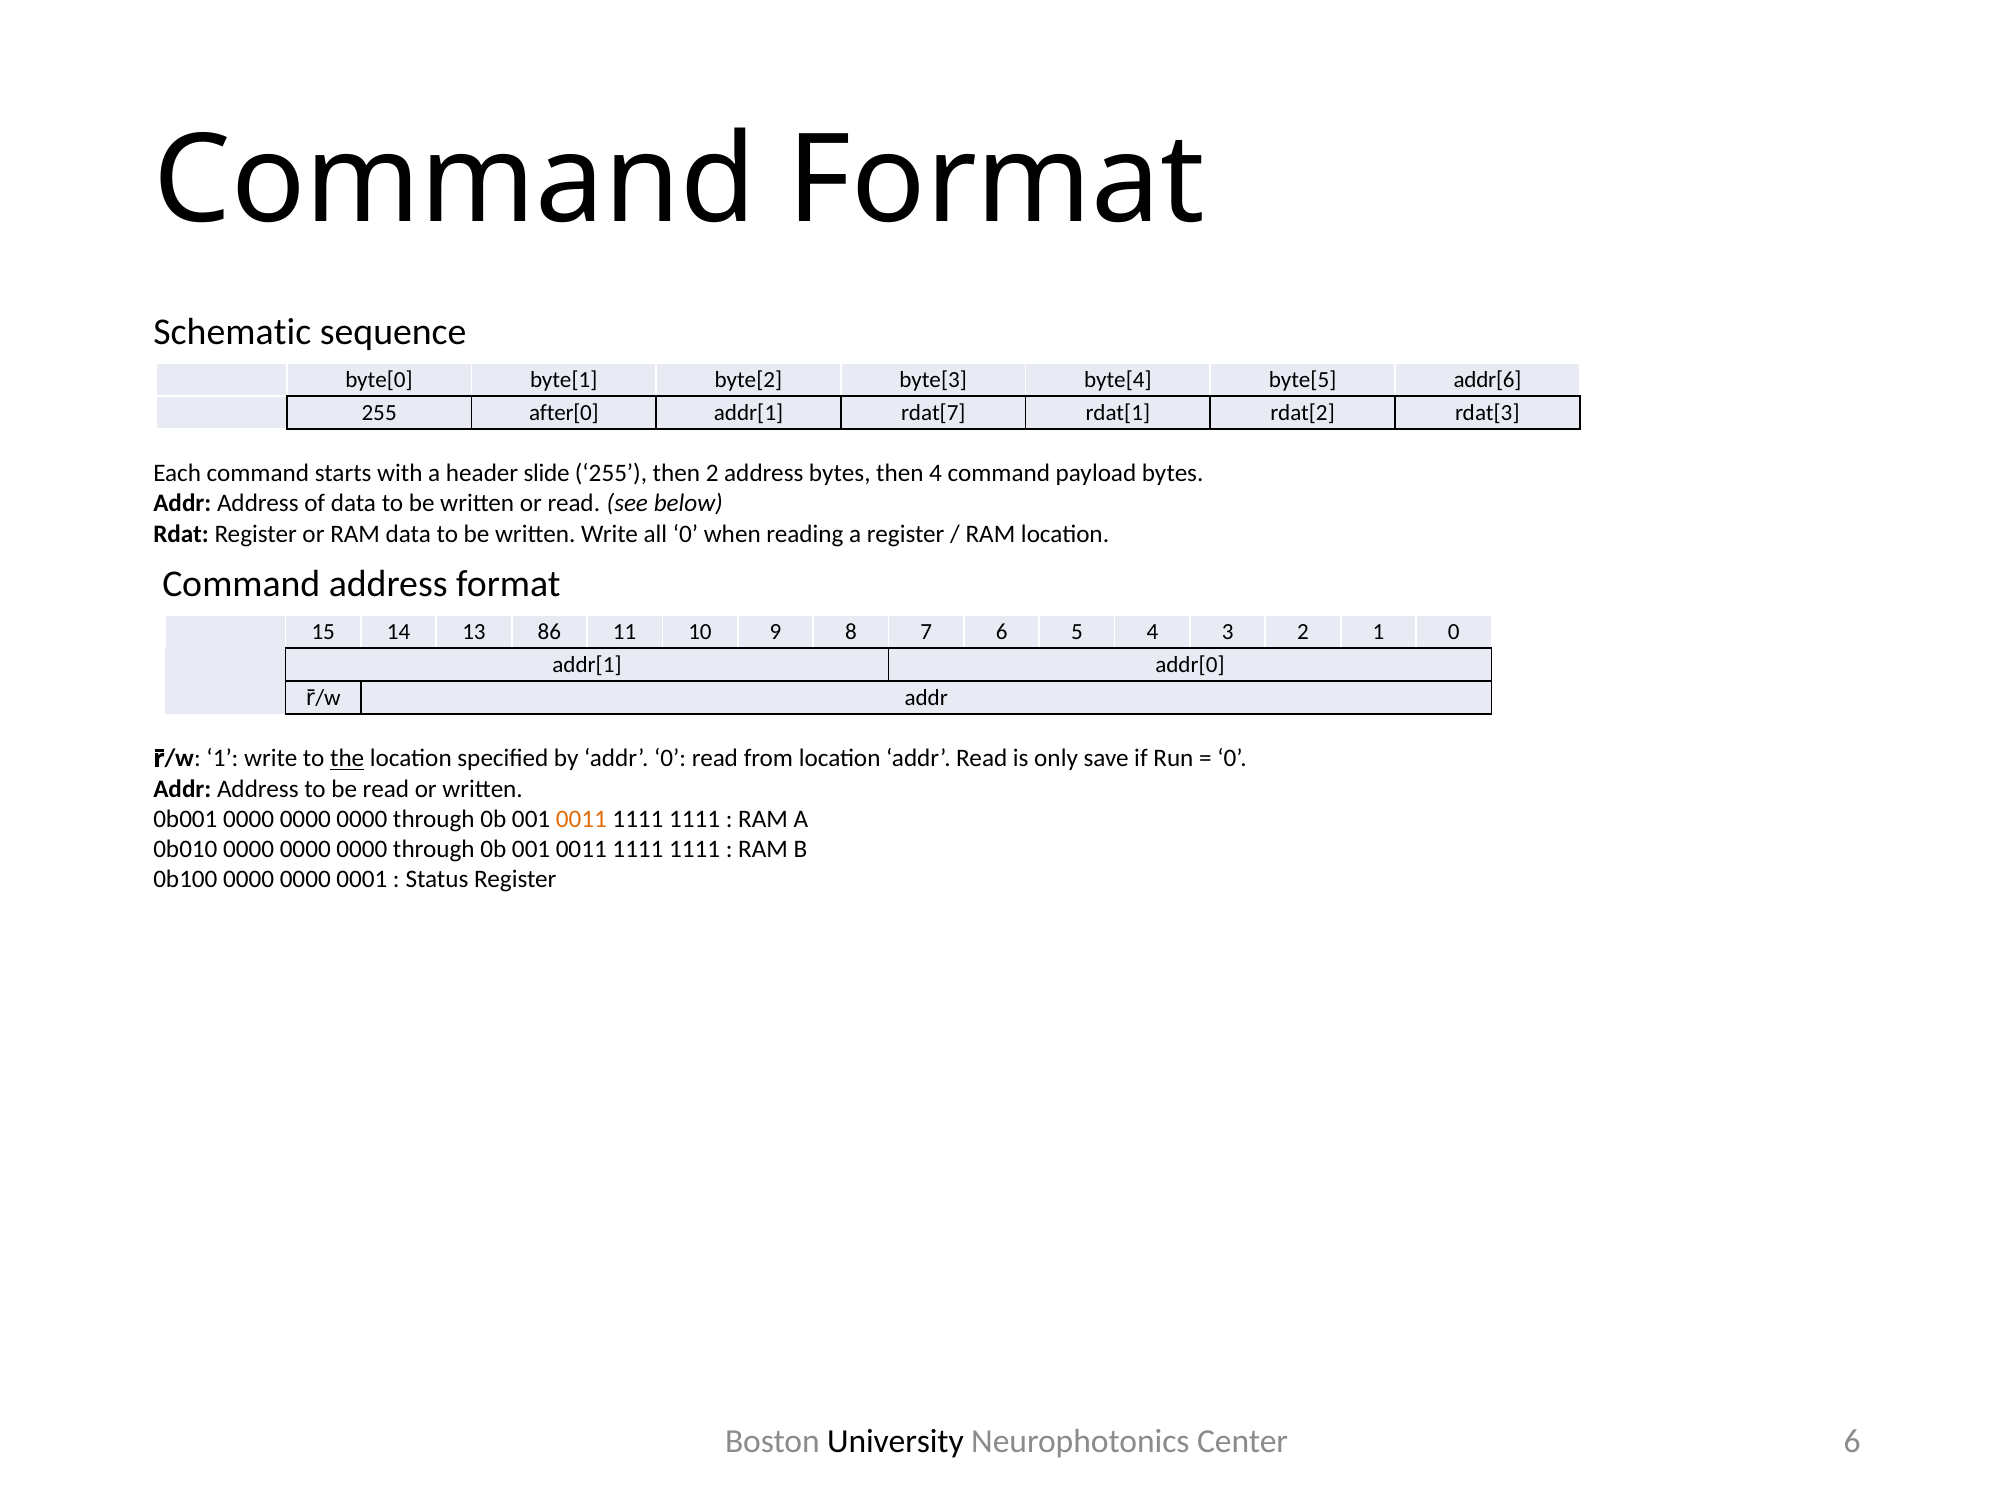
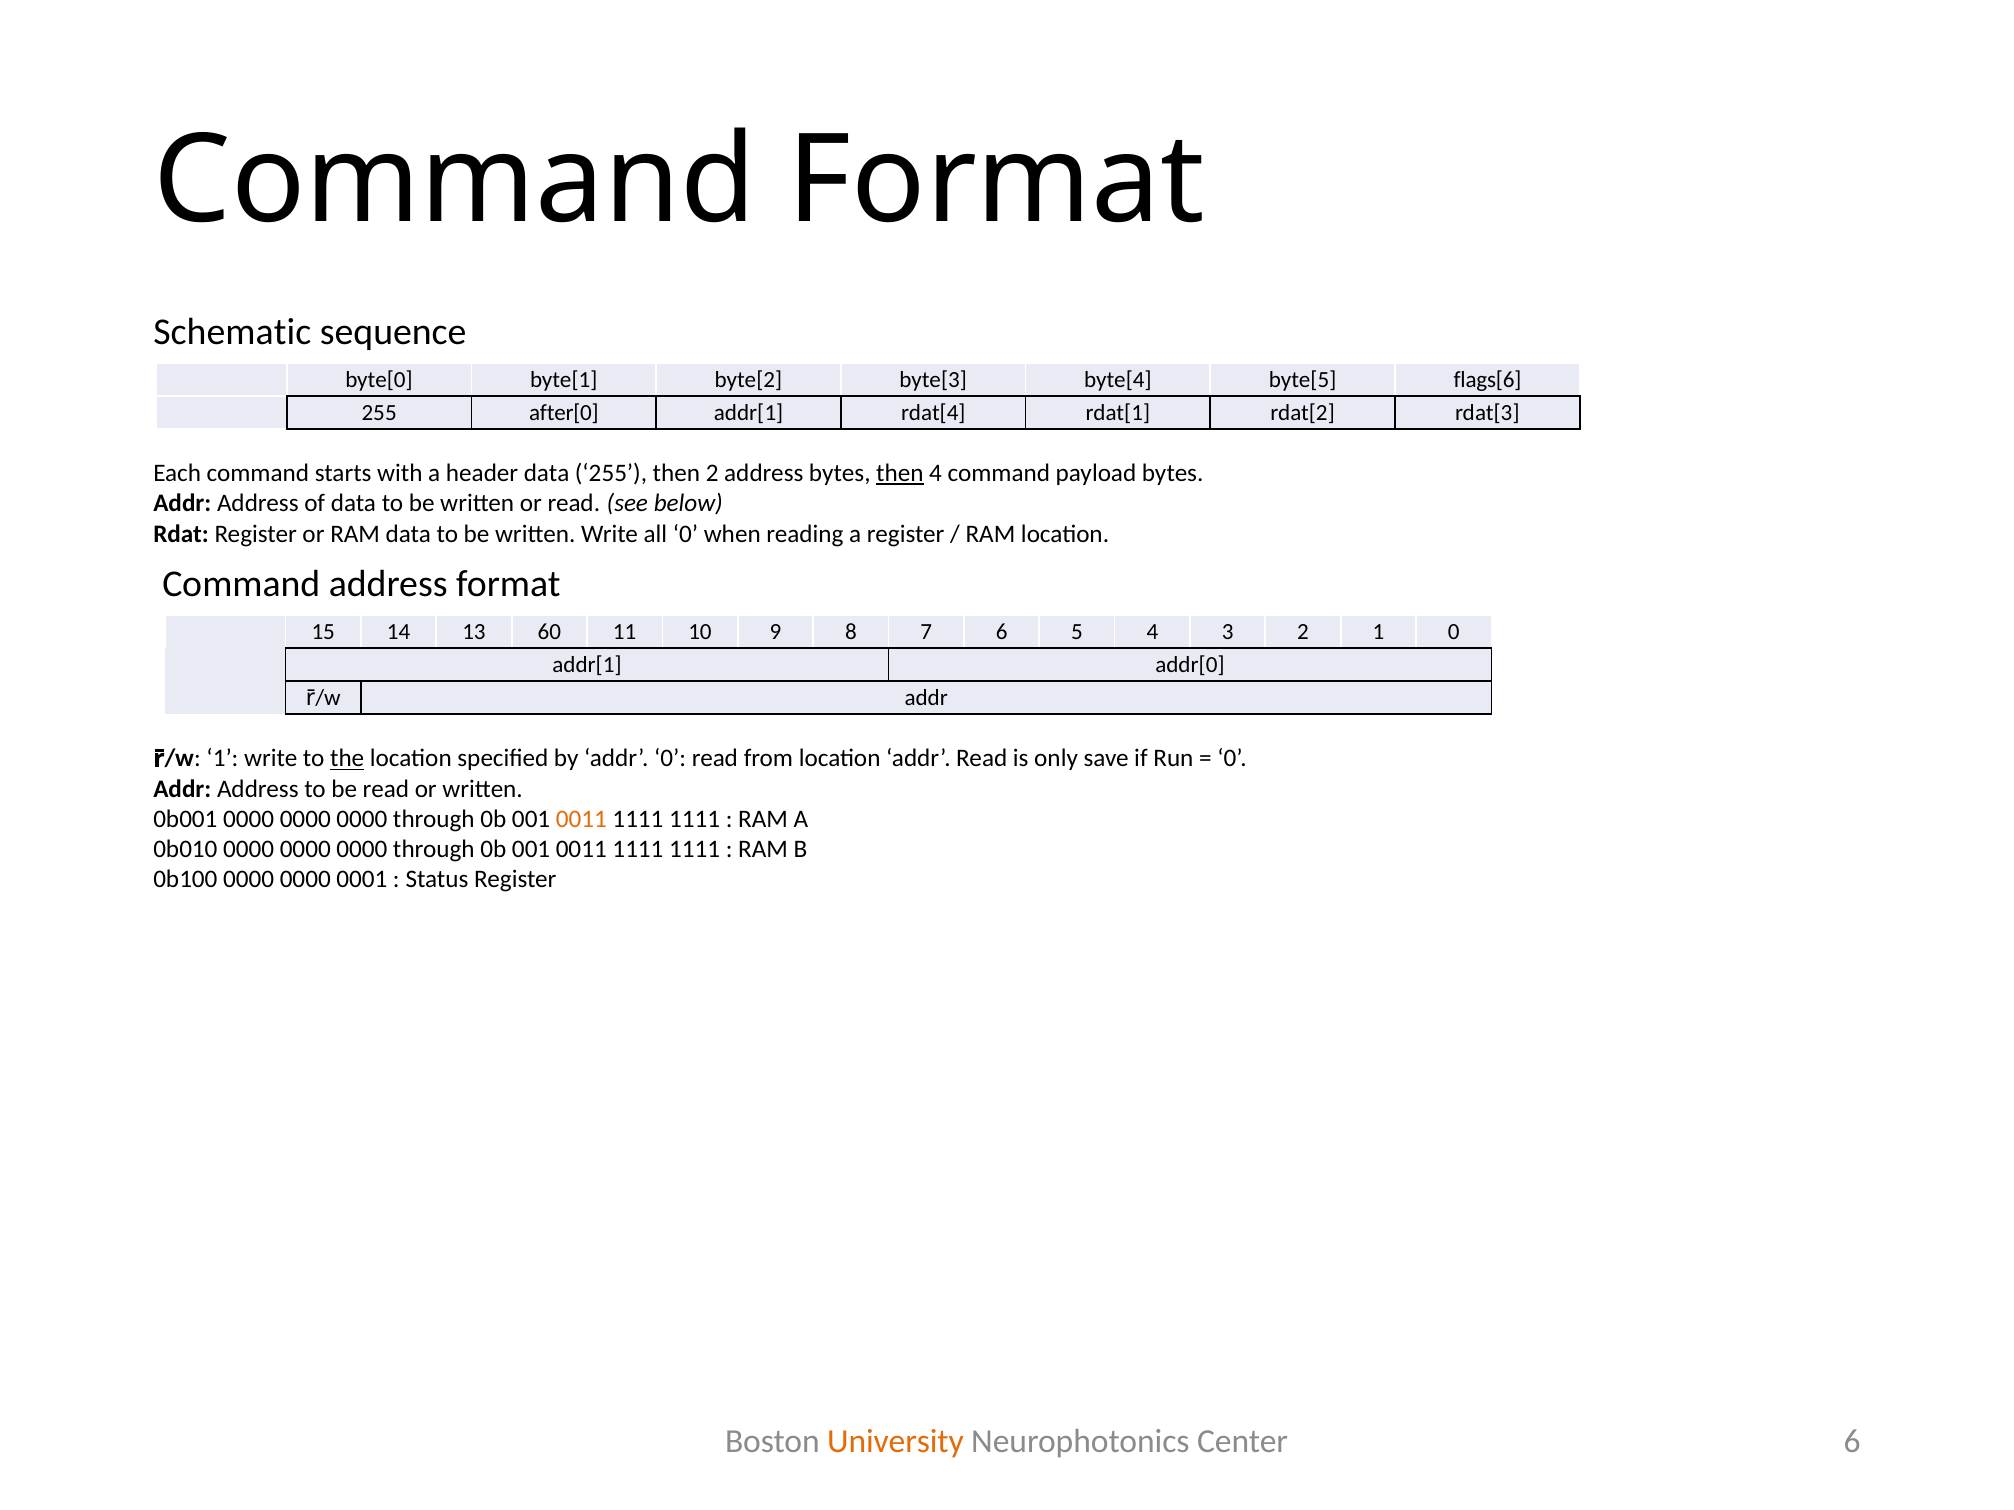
addr[6: addr[6 -> flags[6 (1487, 380)
rdat[7: rdat[7 -> rdat[4 (933, 414)
header slide: slide -> data (547, 473)
then underline: none -> present (900, 473)
86: 86 -> 60 (549, 633)
University colour: black -> orange (895, 1442)
